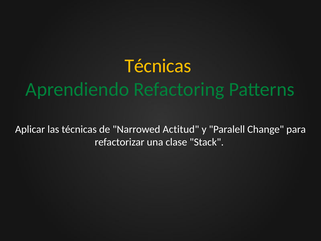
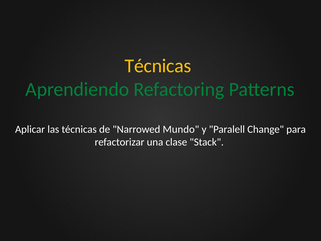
Actitud: Actitud -> Mundo (181, 129)
